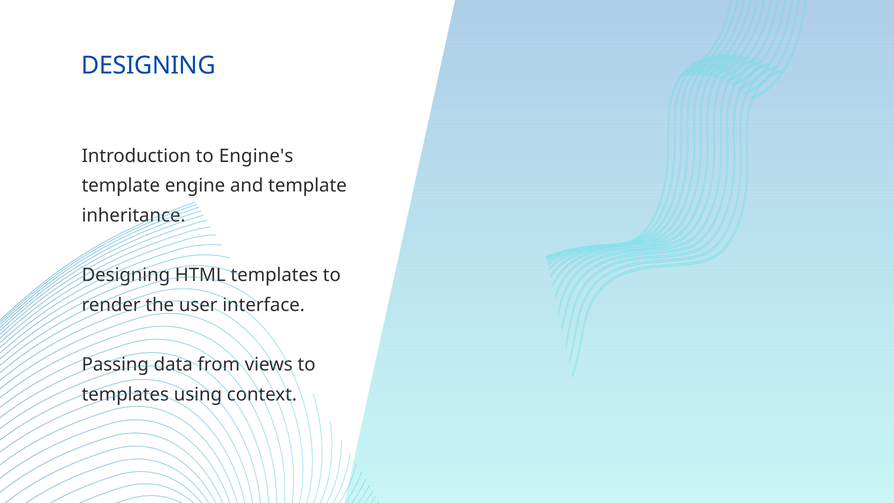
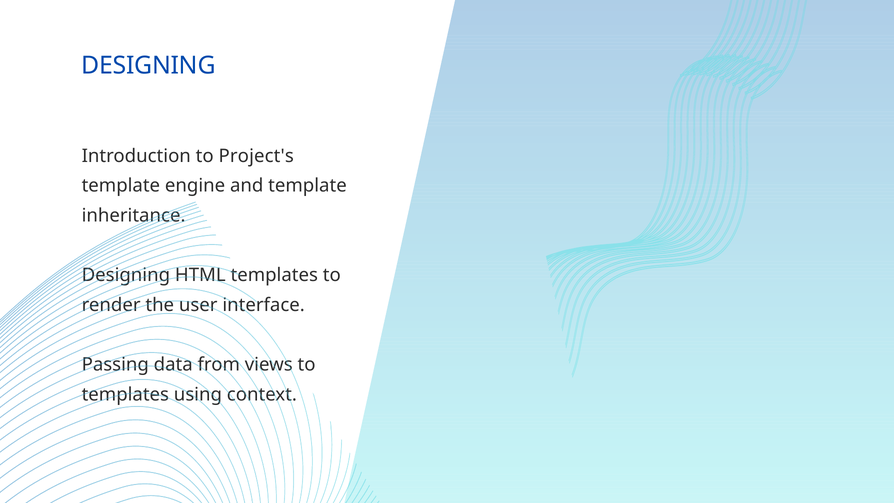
Engine's: Engine's -> Project's (256, 156)
